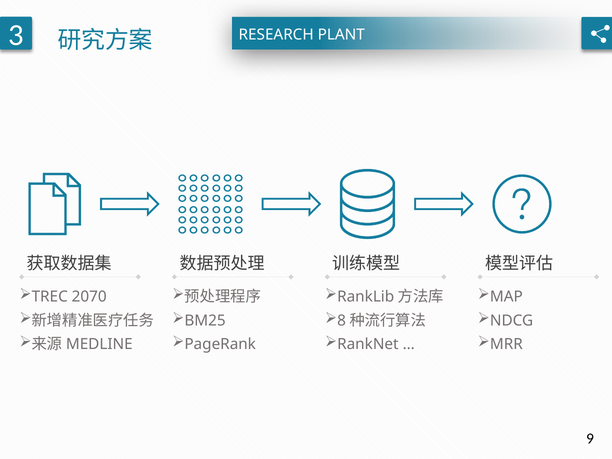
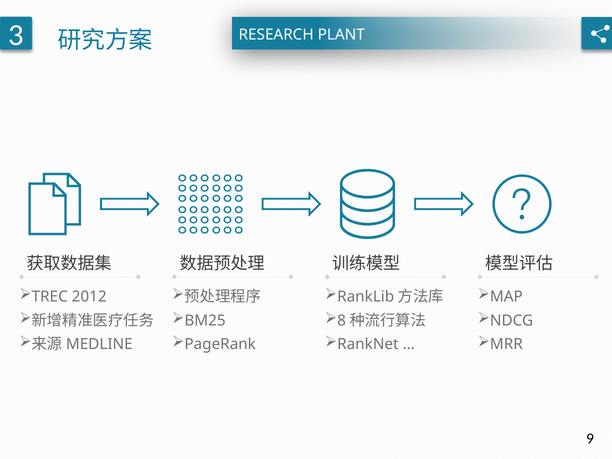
2070: 2070 -> 2012 (89, 297)
